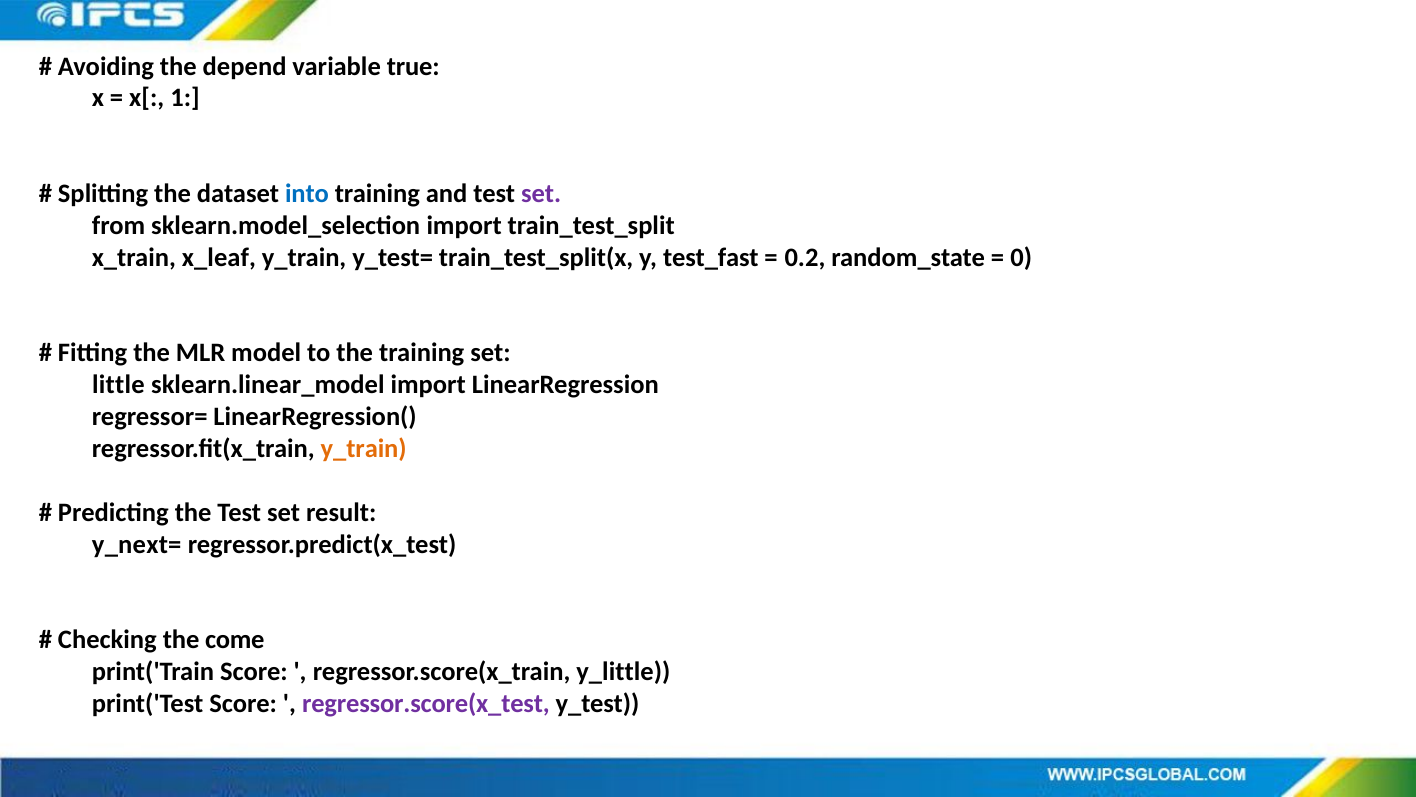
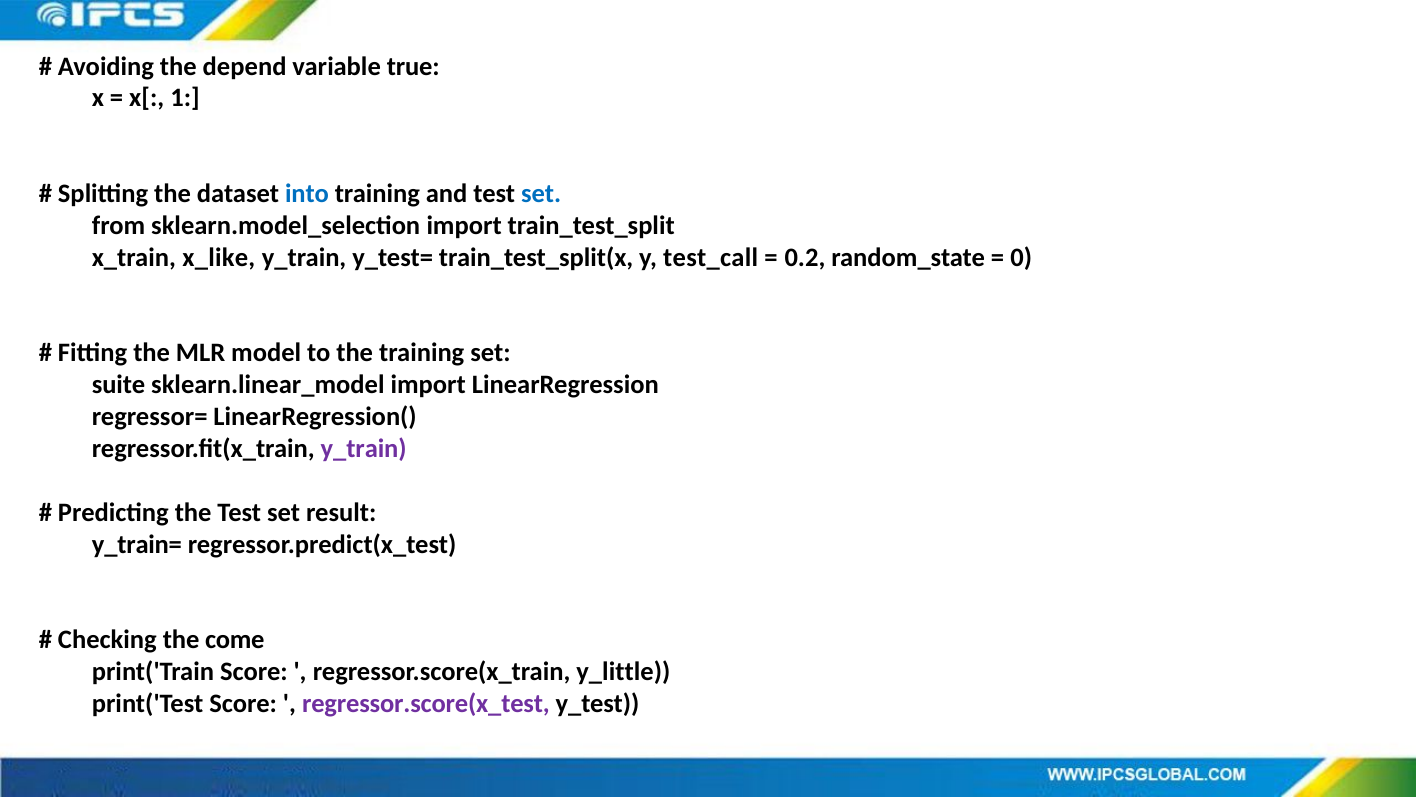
set colour: purple -> blue (541, 194)
x_leaf: x_leaf -> x_like (219, 257)
test_fast: test_fast -> test_call (711, 257)
little: little -> suite (119, 385)
y_train colour: orange -> purple (364, 449)
y_next=: y_next= -> y_train= (137, 544)
